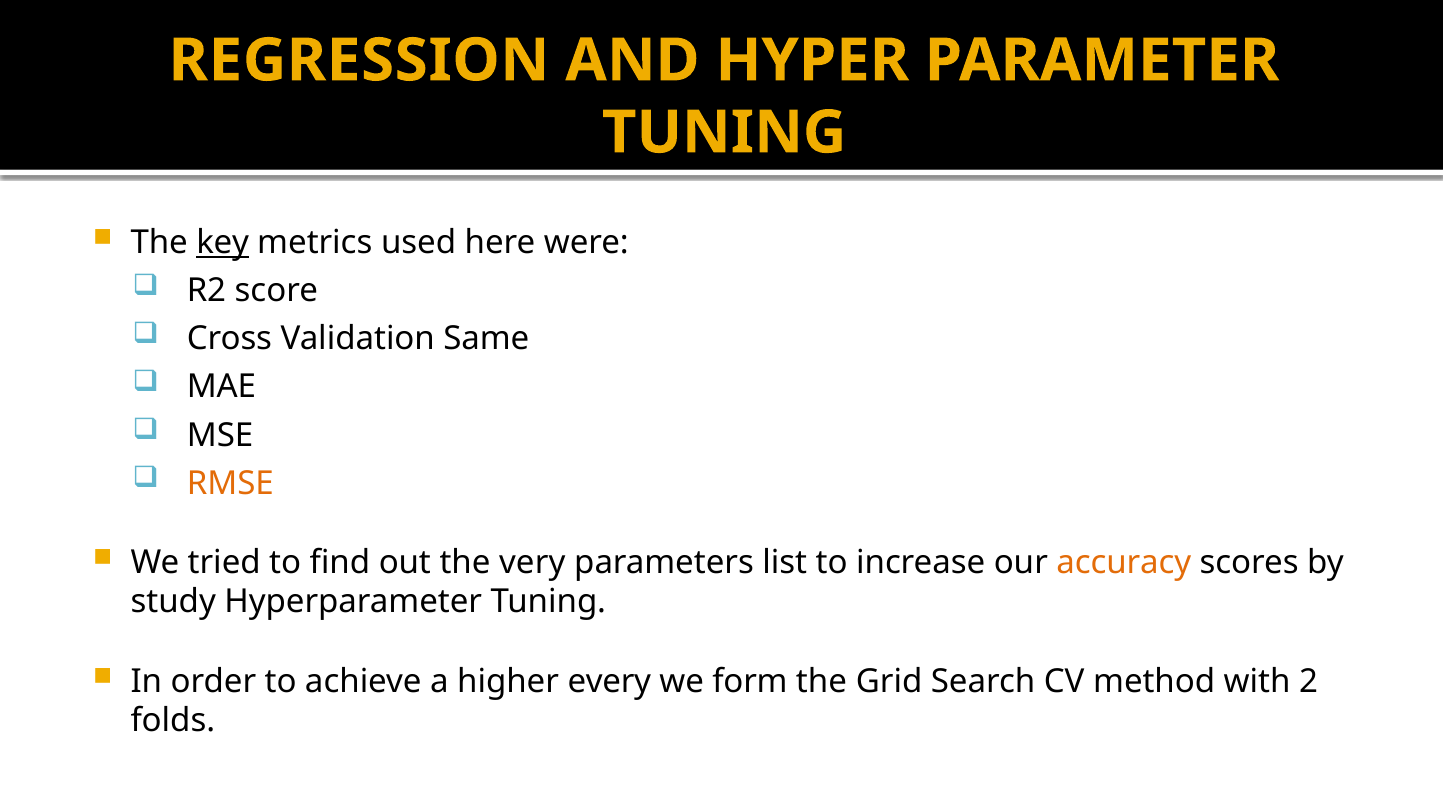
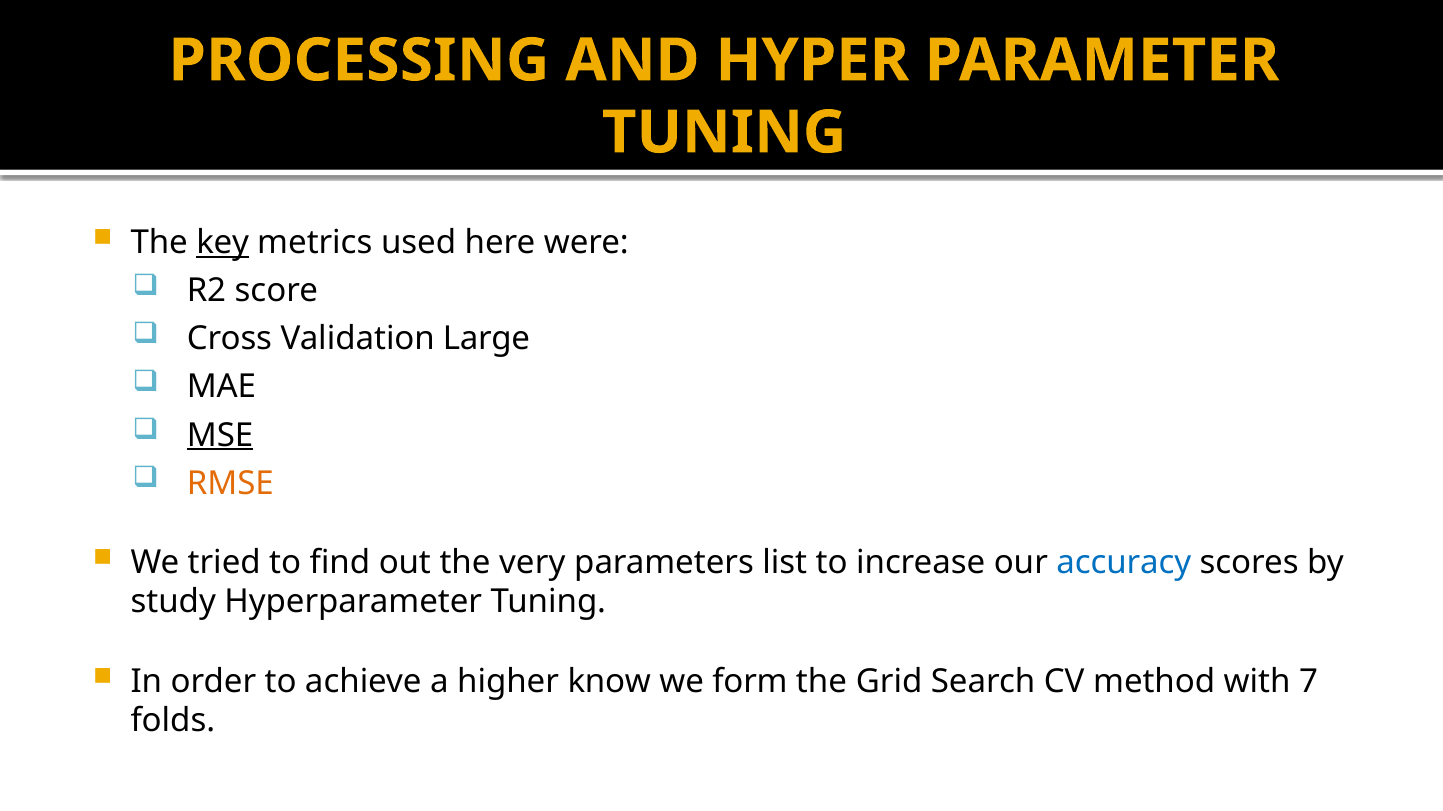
REGRESSION: REGRESSION -> PROCESSING (359, 61)
Same: Same -> Large (486, 339)
MSE underline: none -> present (220, 435)
accuracy colour: orange -> blue (1124, 563)
every: every -> know (609, 682)
2: 2 -> 7 (1309, 682)
